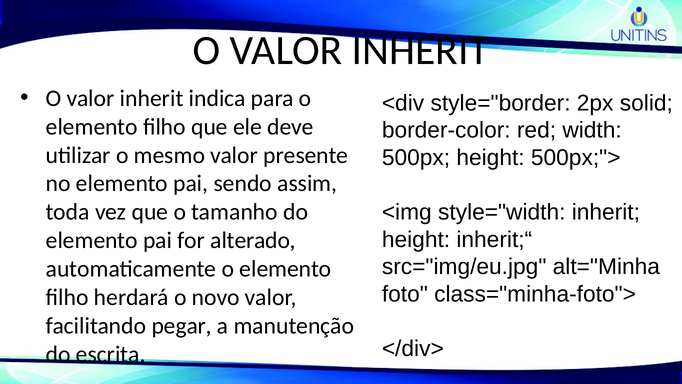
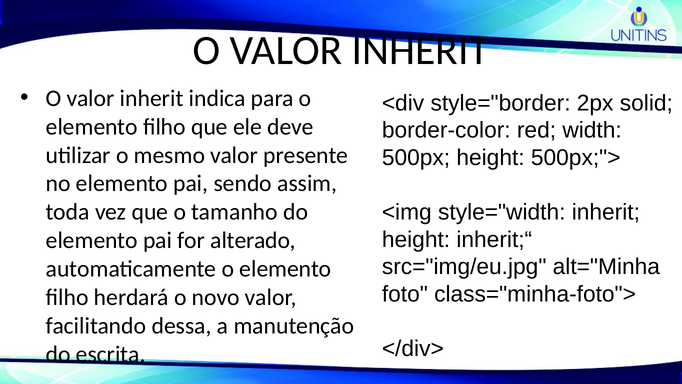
pegar: pegar -> dessa (182, 326)
